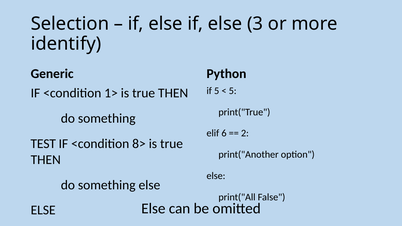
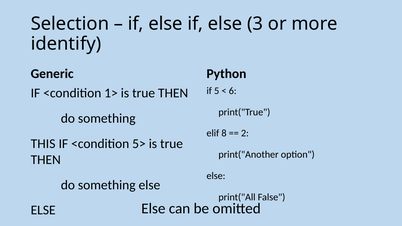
5: 5 -> 6 (233, 91)
6: 6 -> 8 (224, 133)
TEST: TEST -> THIS (43, 144)
8>: 8> -> 5> (139, 144)
